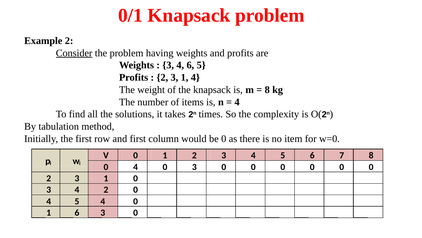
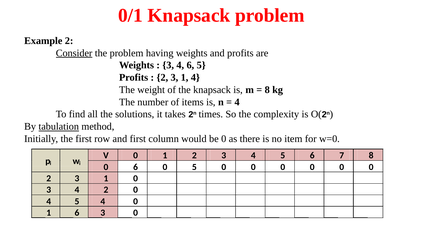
tabulation underline: none -> present (59, 126)
4: 4 -> 6 (136, 167)
3: 3 -> 5 (194, 167)
